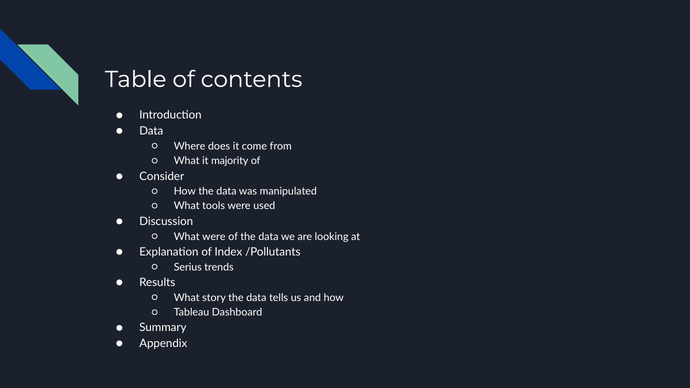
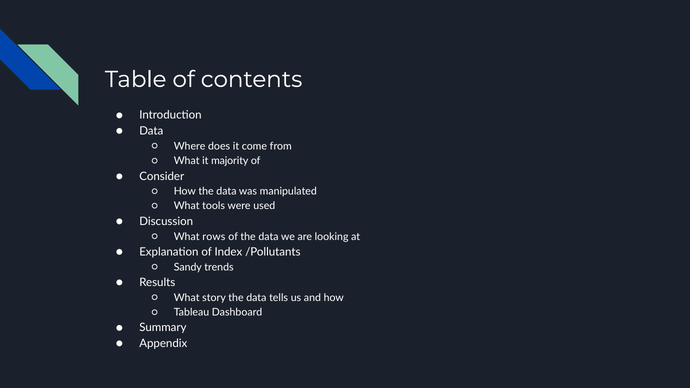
What were: were -> rows (214, 237)
Serius: Serius -> Sandy (188, 267)
